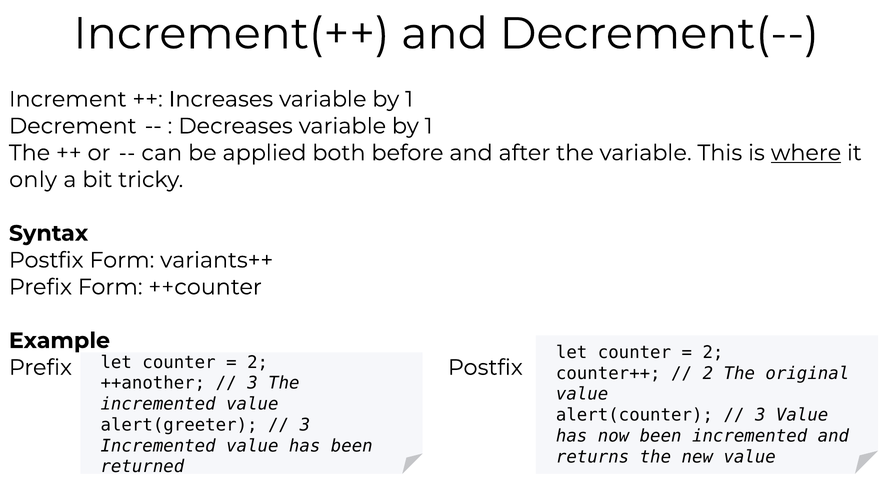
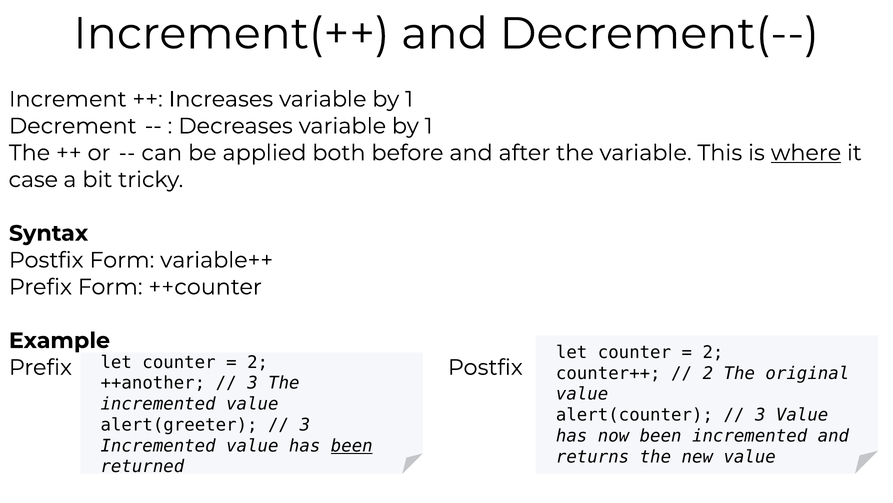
only: only -> case (33, 179)
variants++: variants++ -> variable++ (217, 260)
been underline: none -> present (352, 445)
